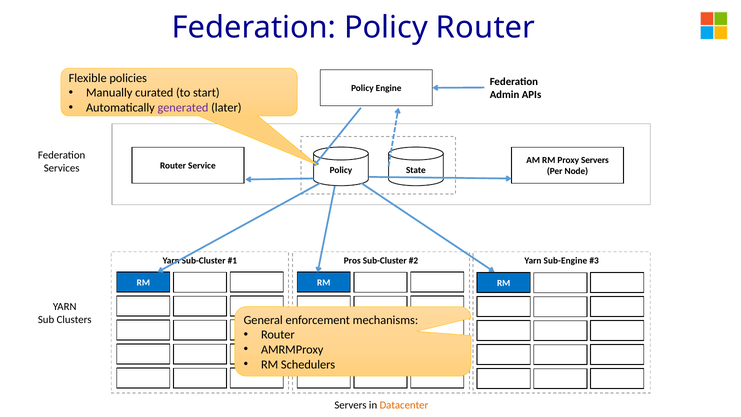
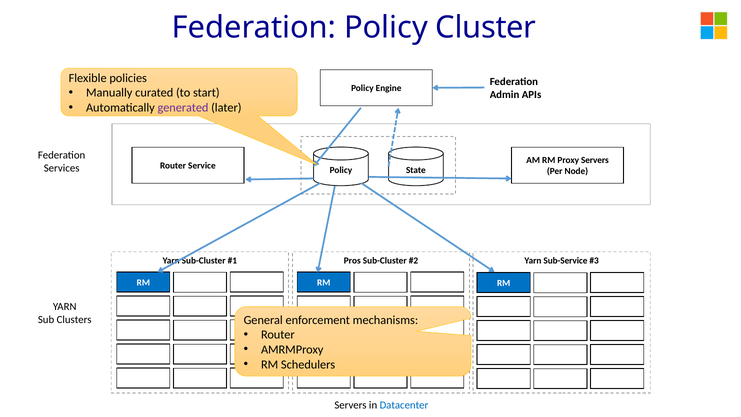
Policy Router: Router -> Cluster (486, 28)
Sub-Engine: Sub-Engine -> Sub-Service (565, 261)
Datacenter colour: orange -> blue (404, 405)
